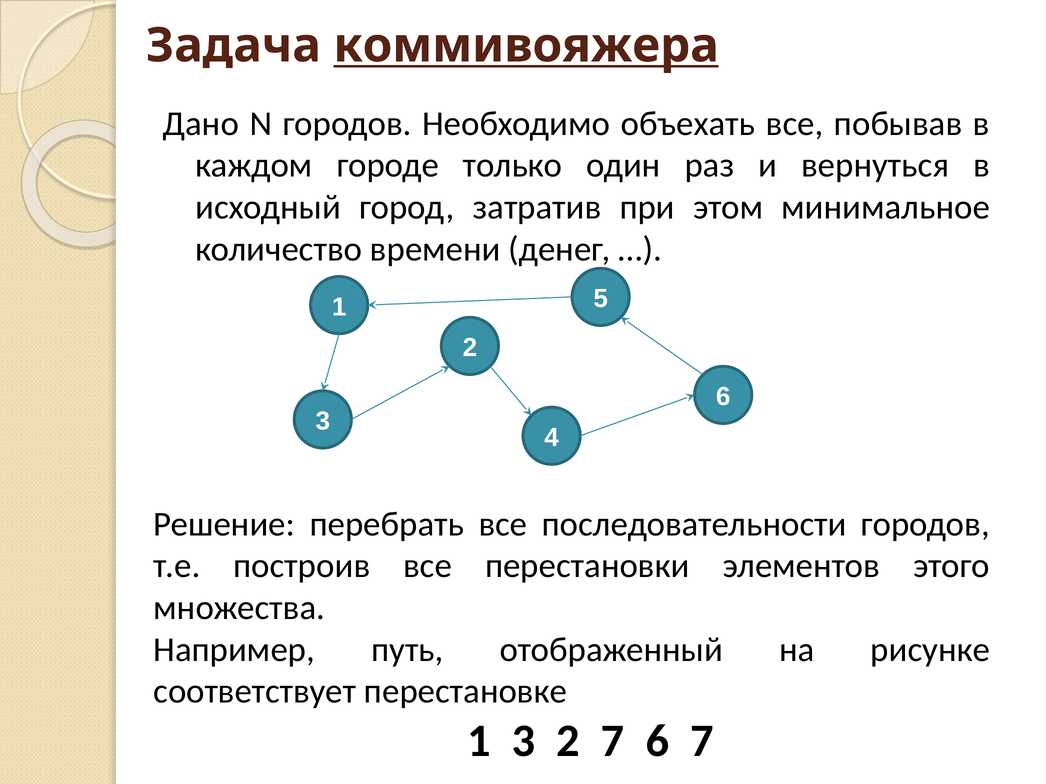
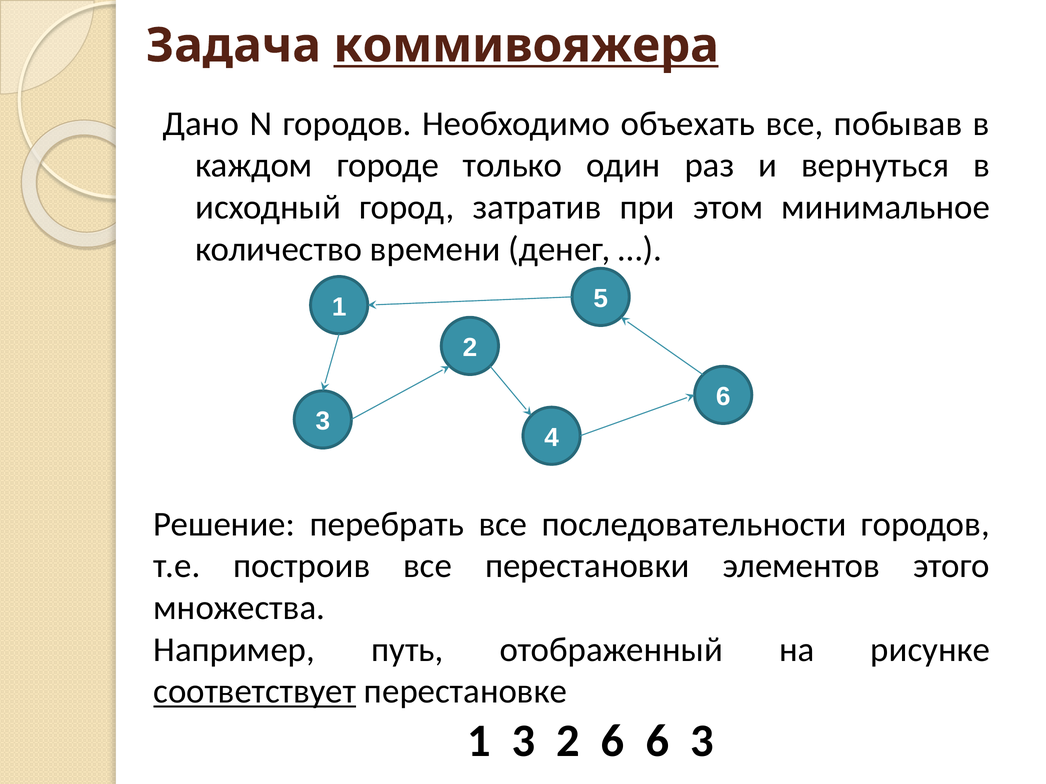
соответствует underline: none -> present (255, 692)
3 2 7: 7 -> 6 (613, 741)
7: 7 -> 3 (702, 741)
